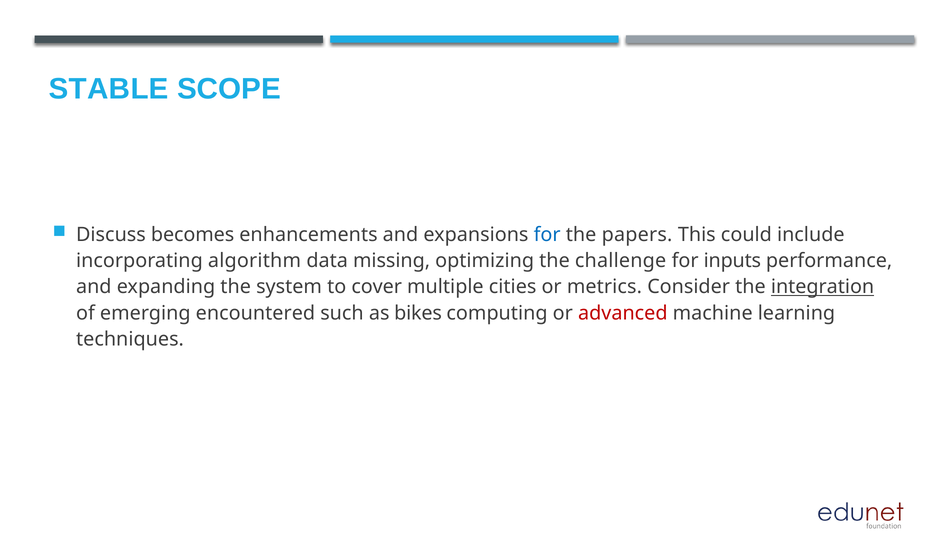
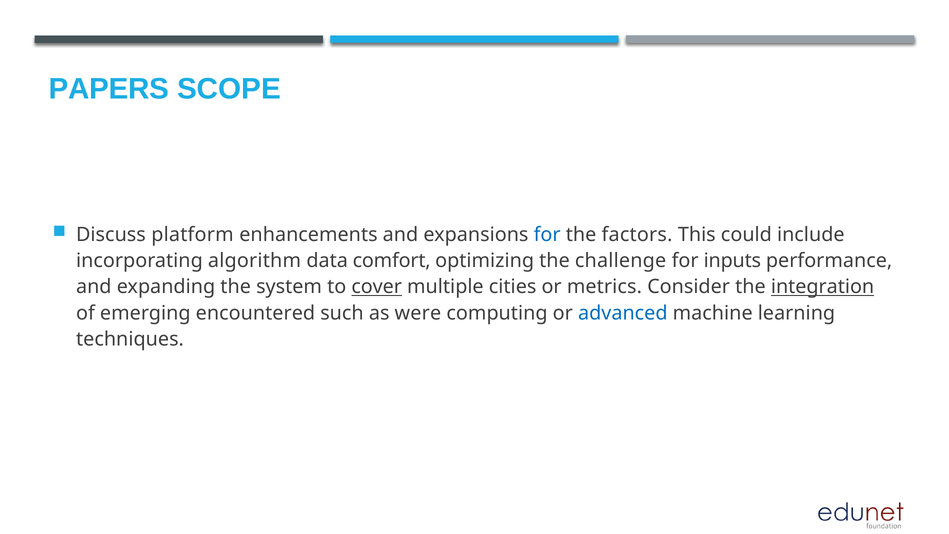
STABLE: STABLE -> PAPERS (109, 89)
becomes: becomes -> platform (192, 235)
papers: papers -> factors (637, 235)
missing: missing -> comfort (392, 261)
cover underline: none -> present (377, 287)
bikes: bikes -> were (418, 313)
advanced colour: red -> blue (623, 313)
